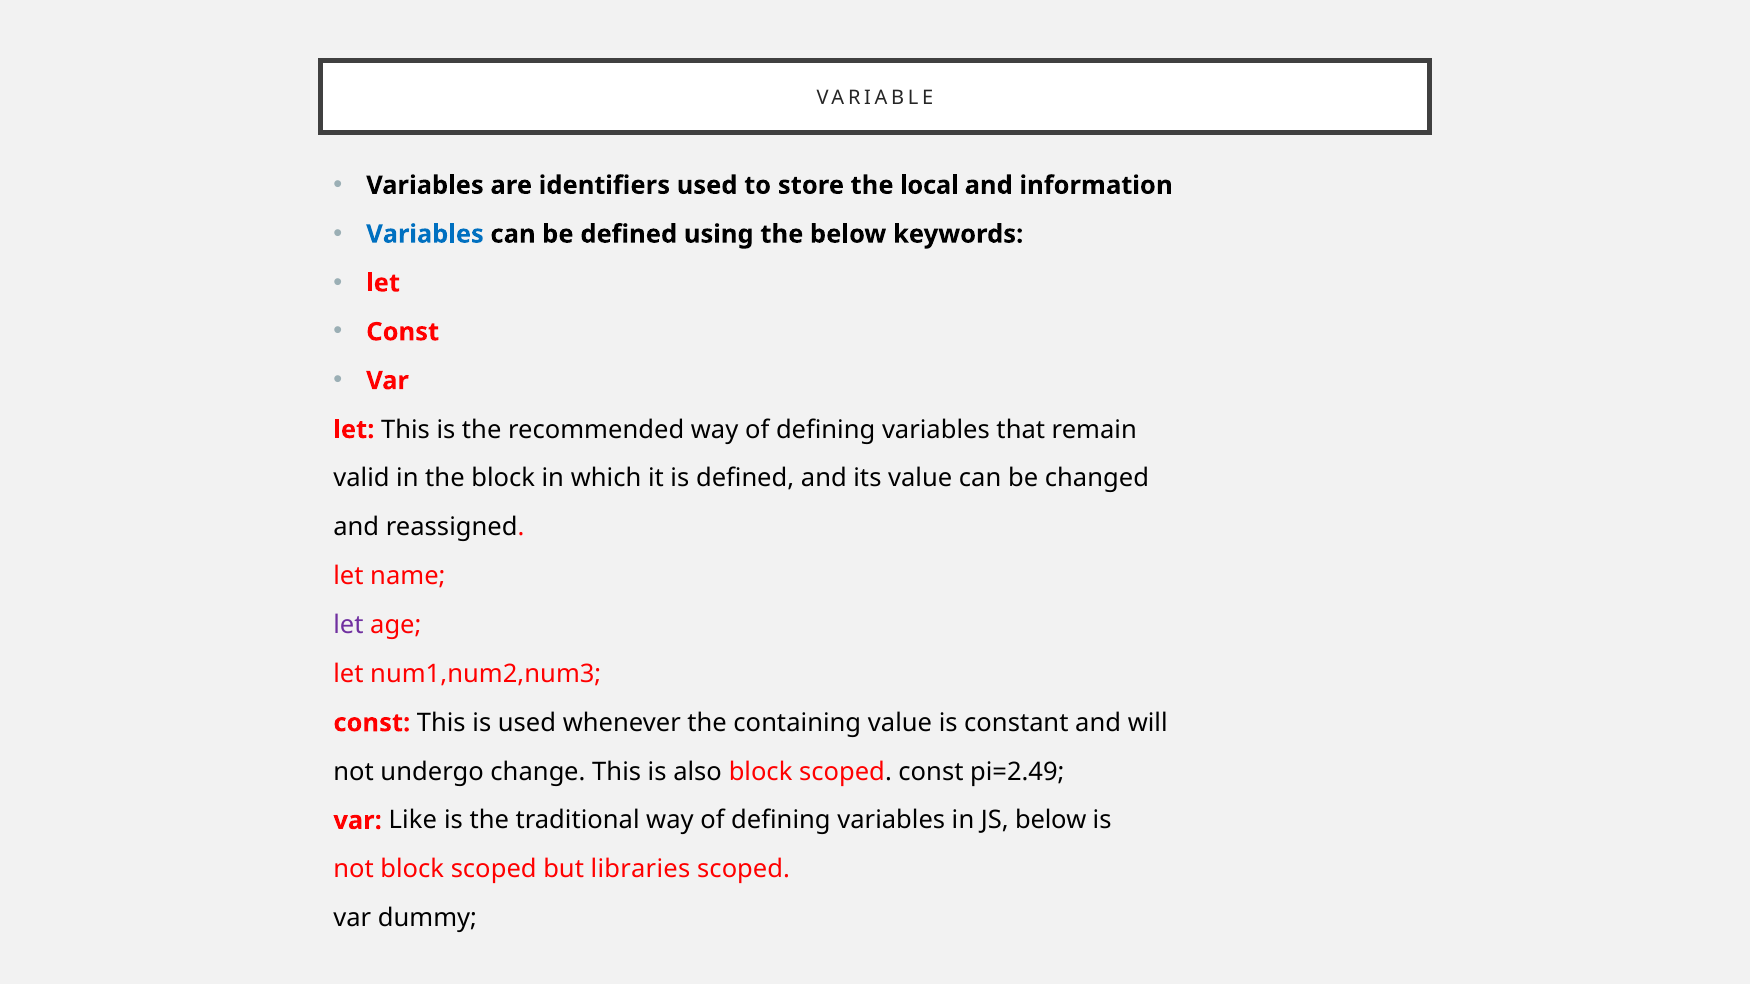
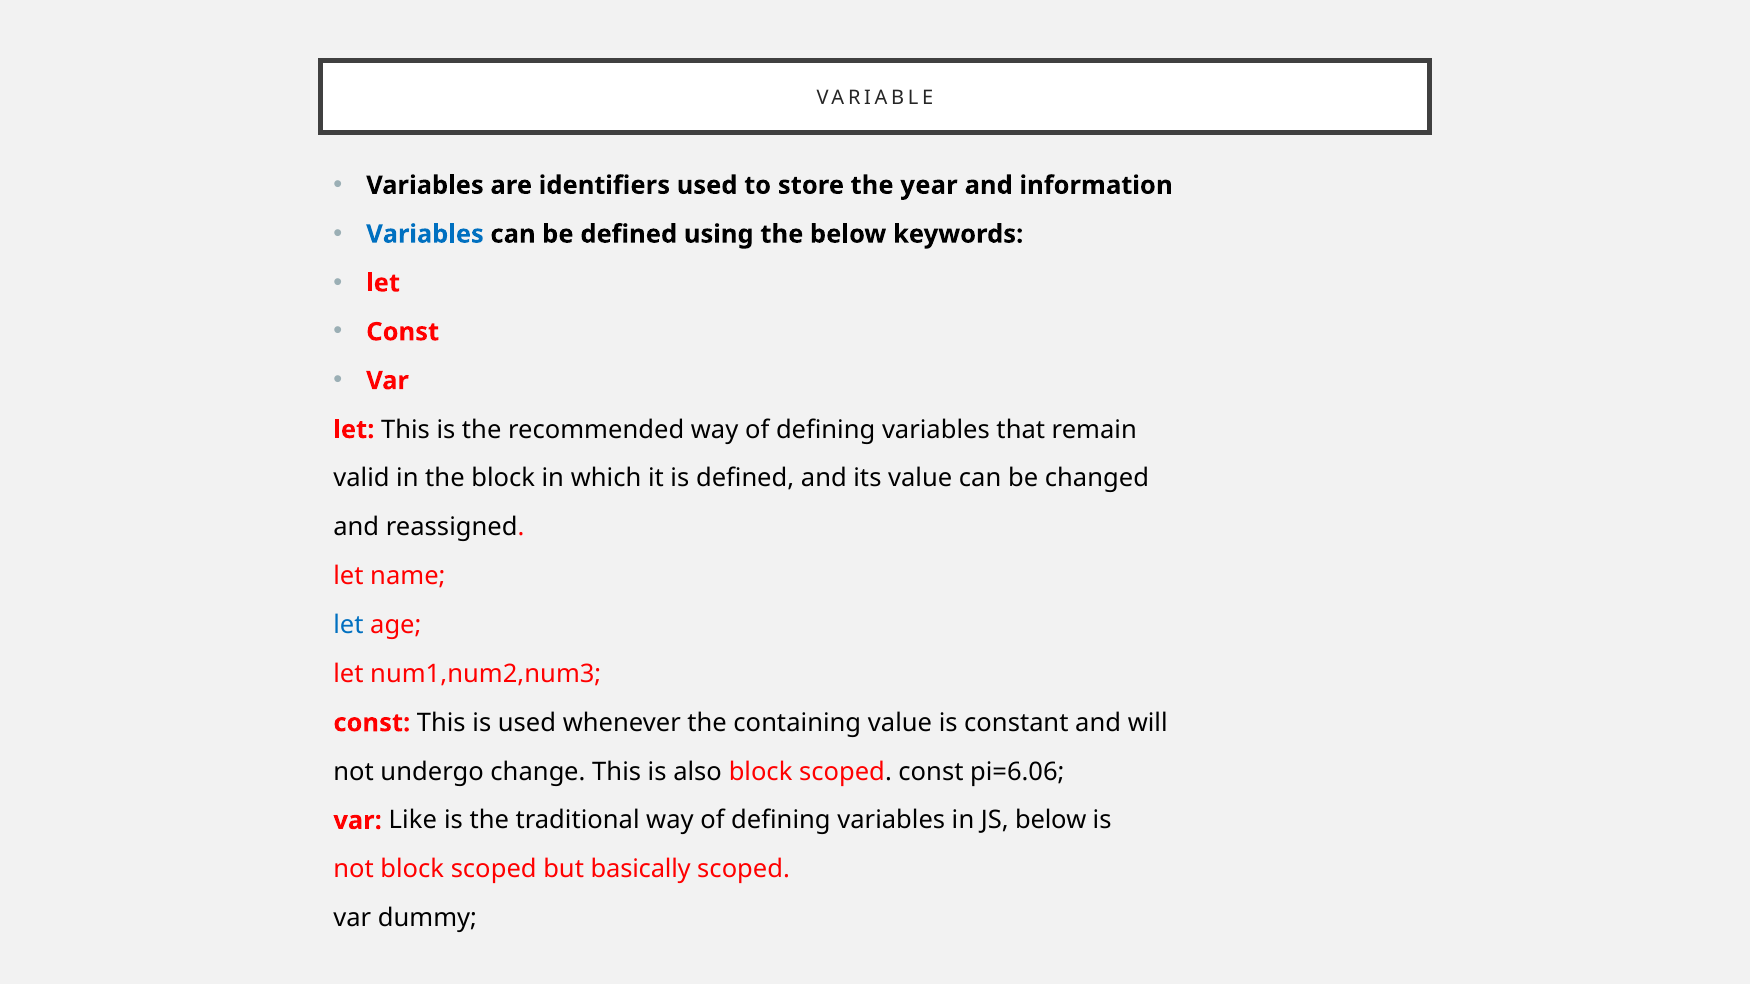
local: local -> year (929, 185)
let colour: purple -> blue (348, 625)
pi=2.49: pi=2.49 -> pi=6.06 (1017, 772)
libraries: libraries -> basically (641, 870)
